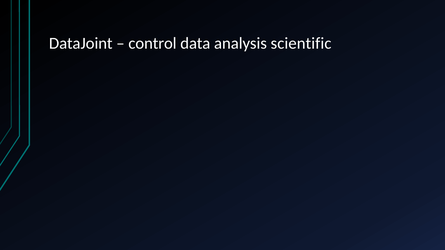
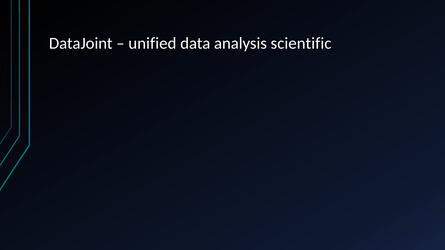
control: control -> unified (152, 43)
